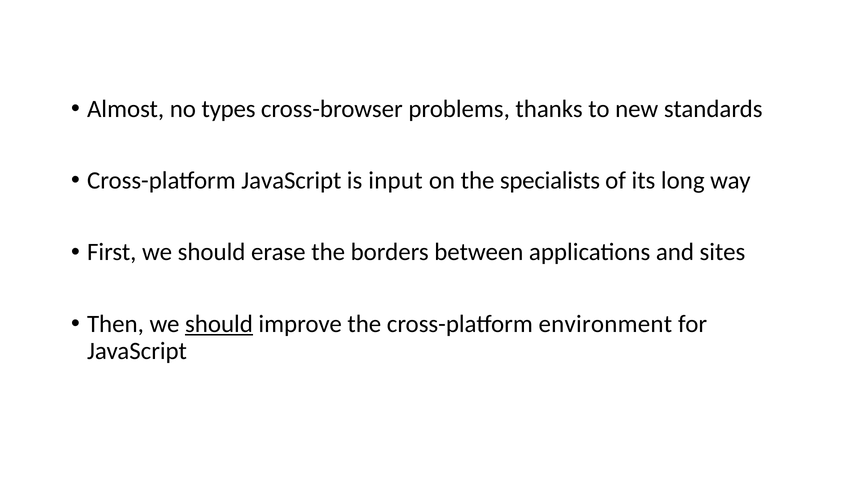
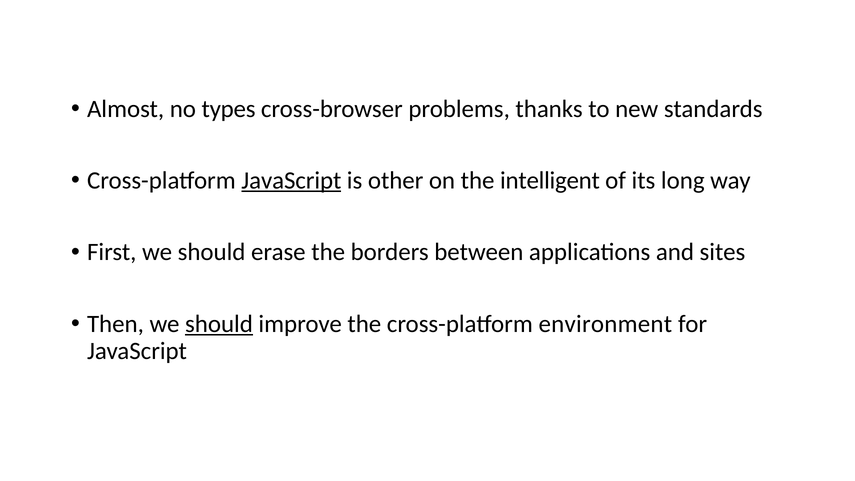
JavaScript underline: none -> present (291, 181)
input: input -> other (396, 181)
specialists: specialists -> intelligent (550, 181)
